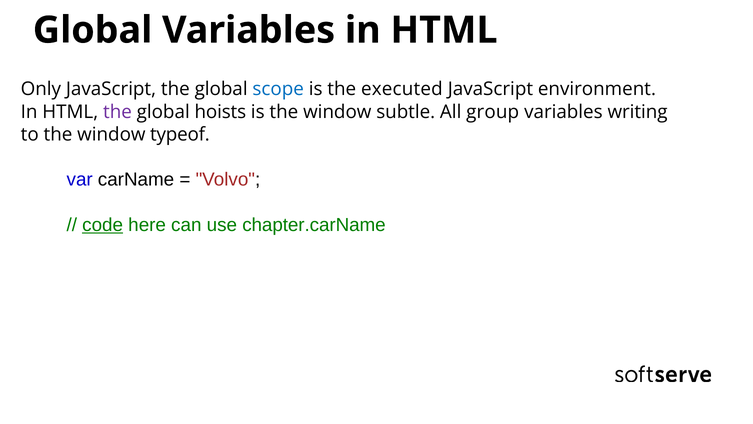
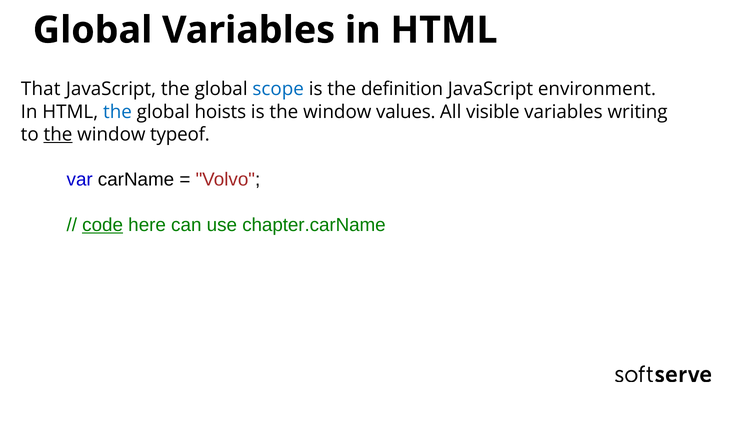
Only: Only -> That (41, 89)
executed: executed -> definition (402, 89)
the colour: purple -> blue (117, 112)
subtle: subtle -> values (406, 112)
group: group -> visible (493, 112)
the underline: none -> present (58, 134)
